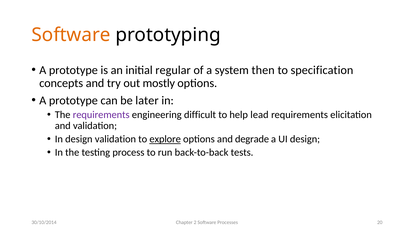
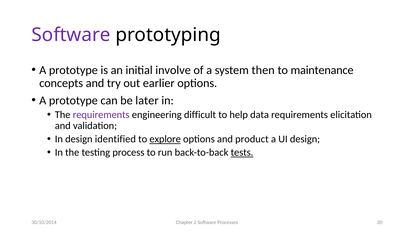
Software colour: orange -> purple (71, 35)
regular: regular -> involve (173, 70)
specification: specification -> maintenance (322, 70)
mostly: mostly -> earlier (159, 83)
lead: lead -> data (260, 115)
design validation: validation -> identified (115, 139)
degrade: degrade -> product (252, 139)
tests underline: none -> present (242, 152)
